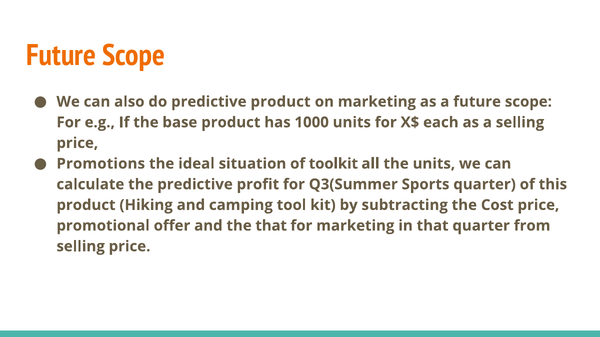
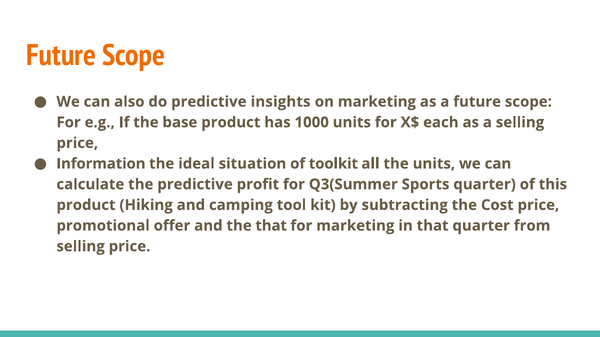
predictive product: product -> insights (281, 102)
Promotions: Promotions -> Information (101, 164)
